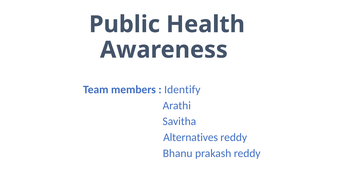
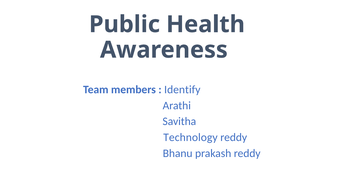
Alternatives: Alternatives -> Technology (190, 137)
